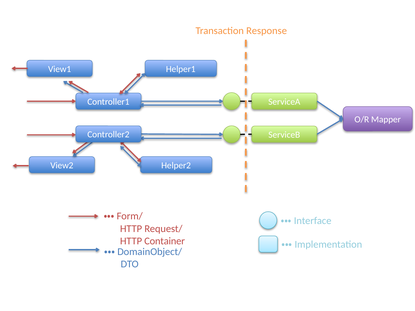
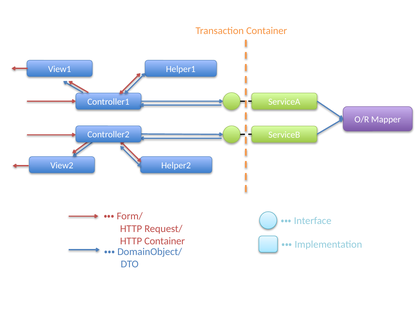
Transaction Response: Response -> Container (267, 31)
